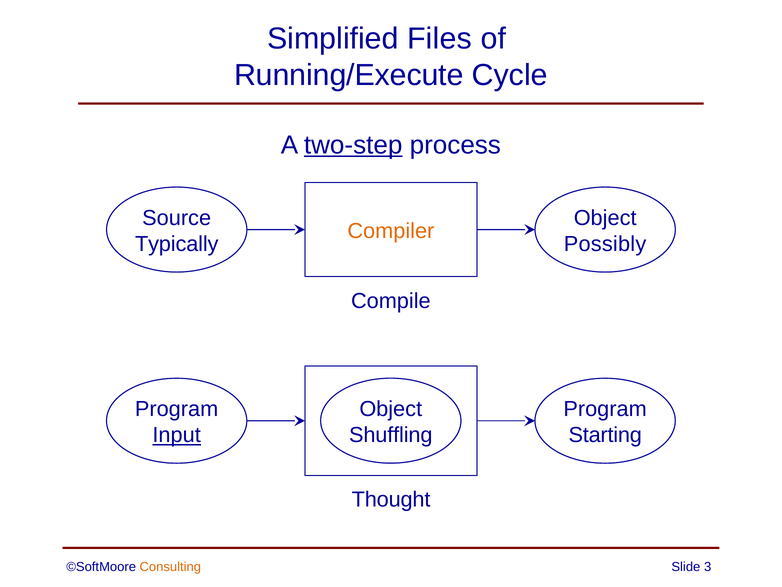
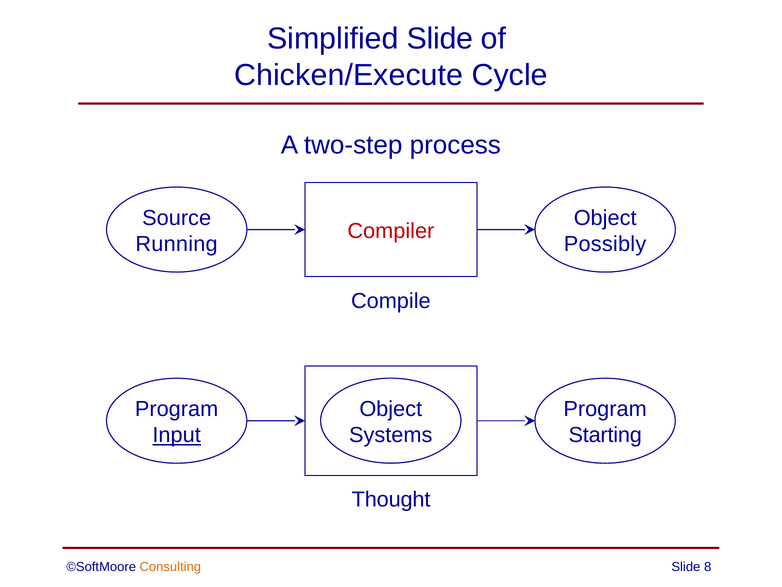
Simplified Files: Files -> Slide (440, 39)
Running/Execute: Running/Execute -> Chicken/Execute (349, 75)
two-step underline: present -> none (353, 145)
Compiler colour: orange -> red (391, 231)
Typically: Typically -> Running (177, 244)
Shuffling: Shuffling -> Systems (391, 435)
3: 3 -> 8 (708, 567)
